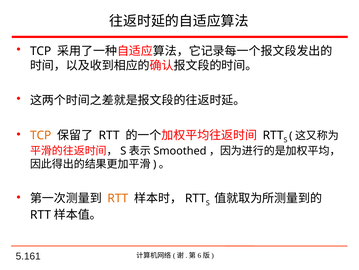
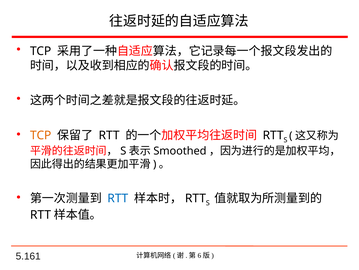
RTT colour: orange -> blue (118, 198)
